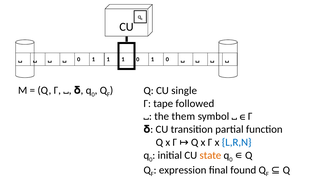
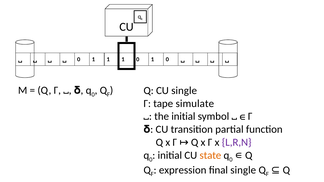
followed: followed -> simulate (195, 104)
the them: them -> initial (183, 117)
L,R,N colour: blue -> purple (237, 143)
final found: found -> single (243, 170)
